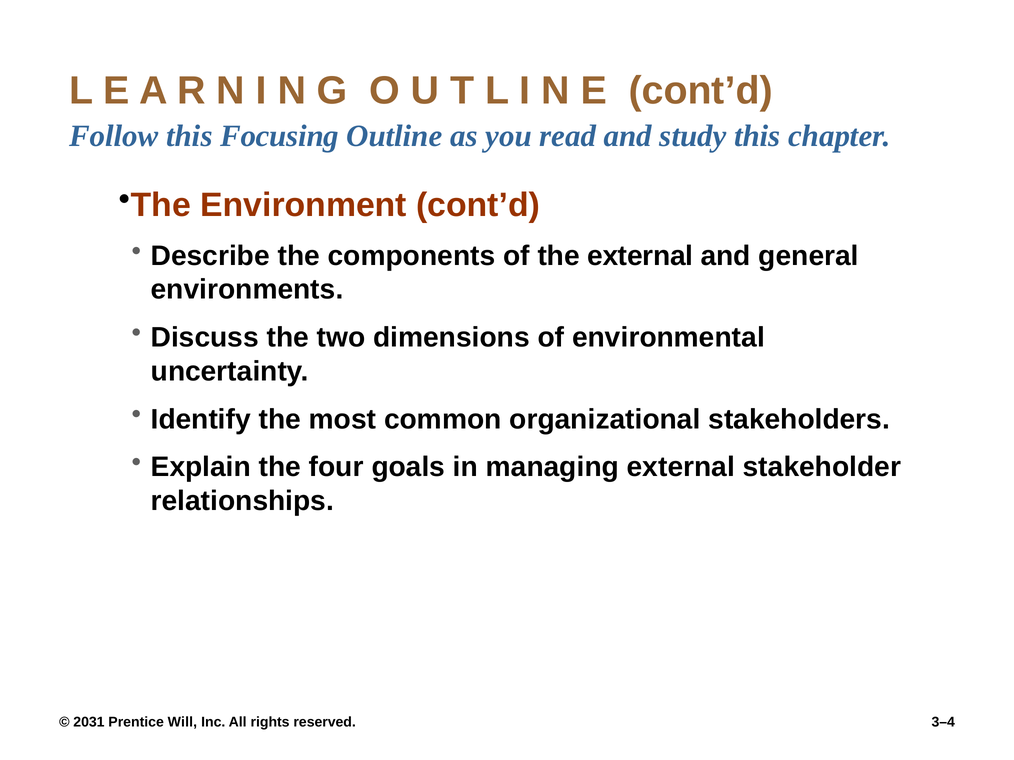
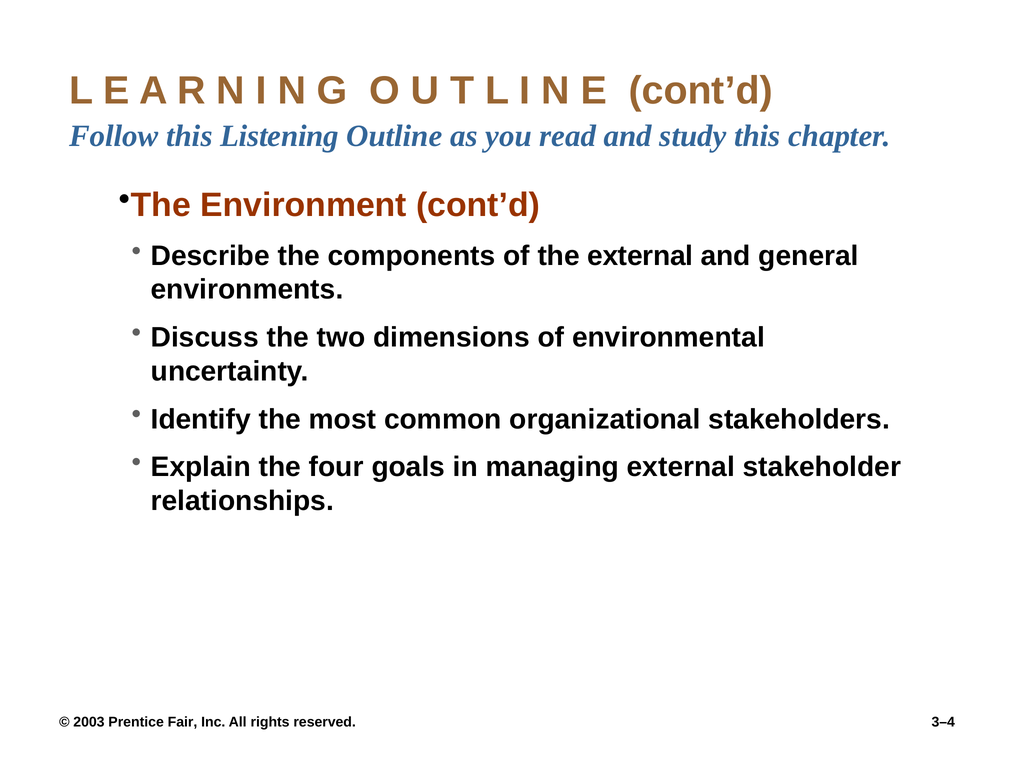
Focusing: Focusing -> Listening (280, 136)
2031: 2031 -> 2003 (89, 723)
Will: Will -> Fair (182, 723)
